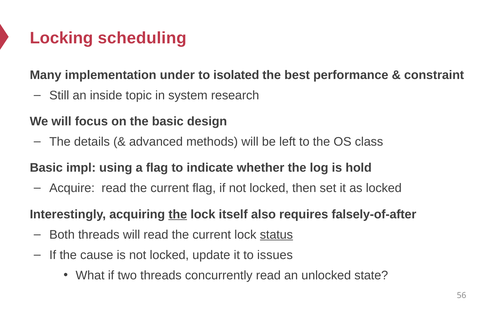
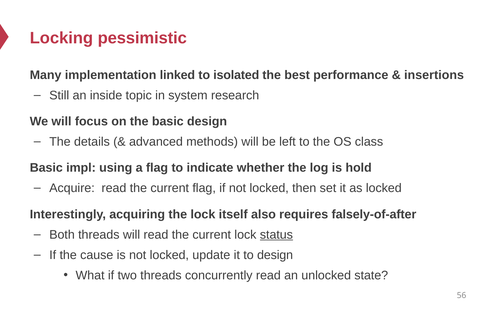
scheduling: scheduling -> pessimistic (142, 38)
under: under -> linked (177, 75)
constraint: constraint -> insertions (434, 75)
the underline: present -> none (178, 214)
to issues: issues -> design (275, 255)
